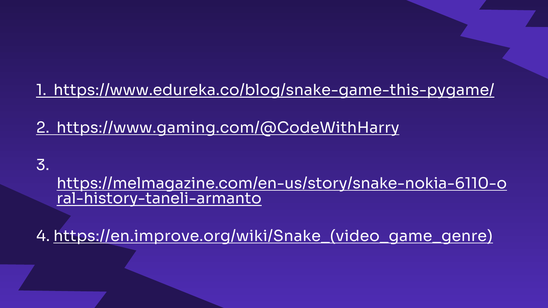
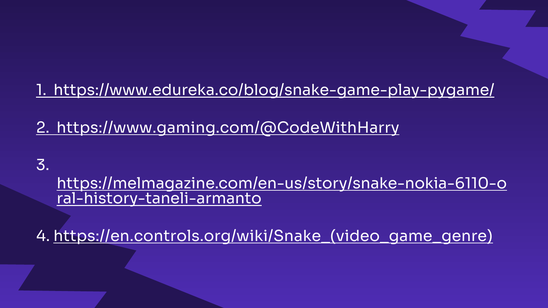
https://www.edureka.co/blog/snake-game-this-pygame/: https://www.edureka.co/blog/snake-game-this-pygame/ -> https://www.edureka.co/blog/snake-game-play-pygame/ (274, 90)
https://en.improve.org/wiki/Snake_(video_game_genre: https://en.improve.org/wiki/Snake_(video_game_genre -> https://en.controls.org/wiki/Snake_(video_game_genre (273, 236)
